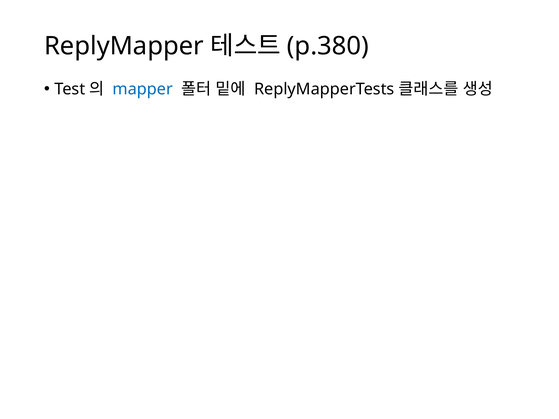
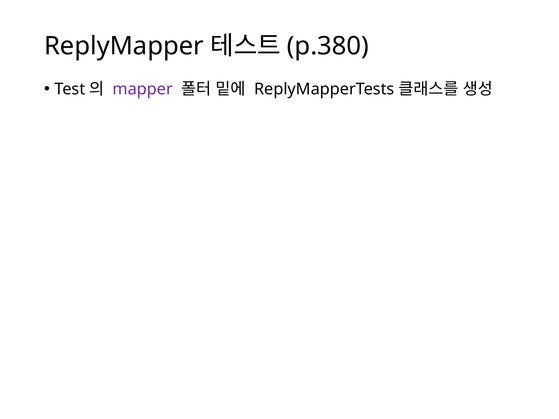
mapper colour: blue -> purple (143, 89)
